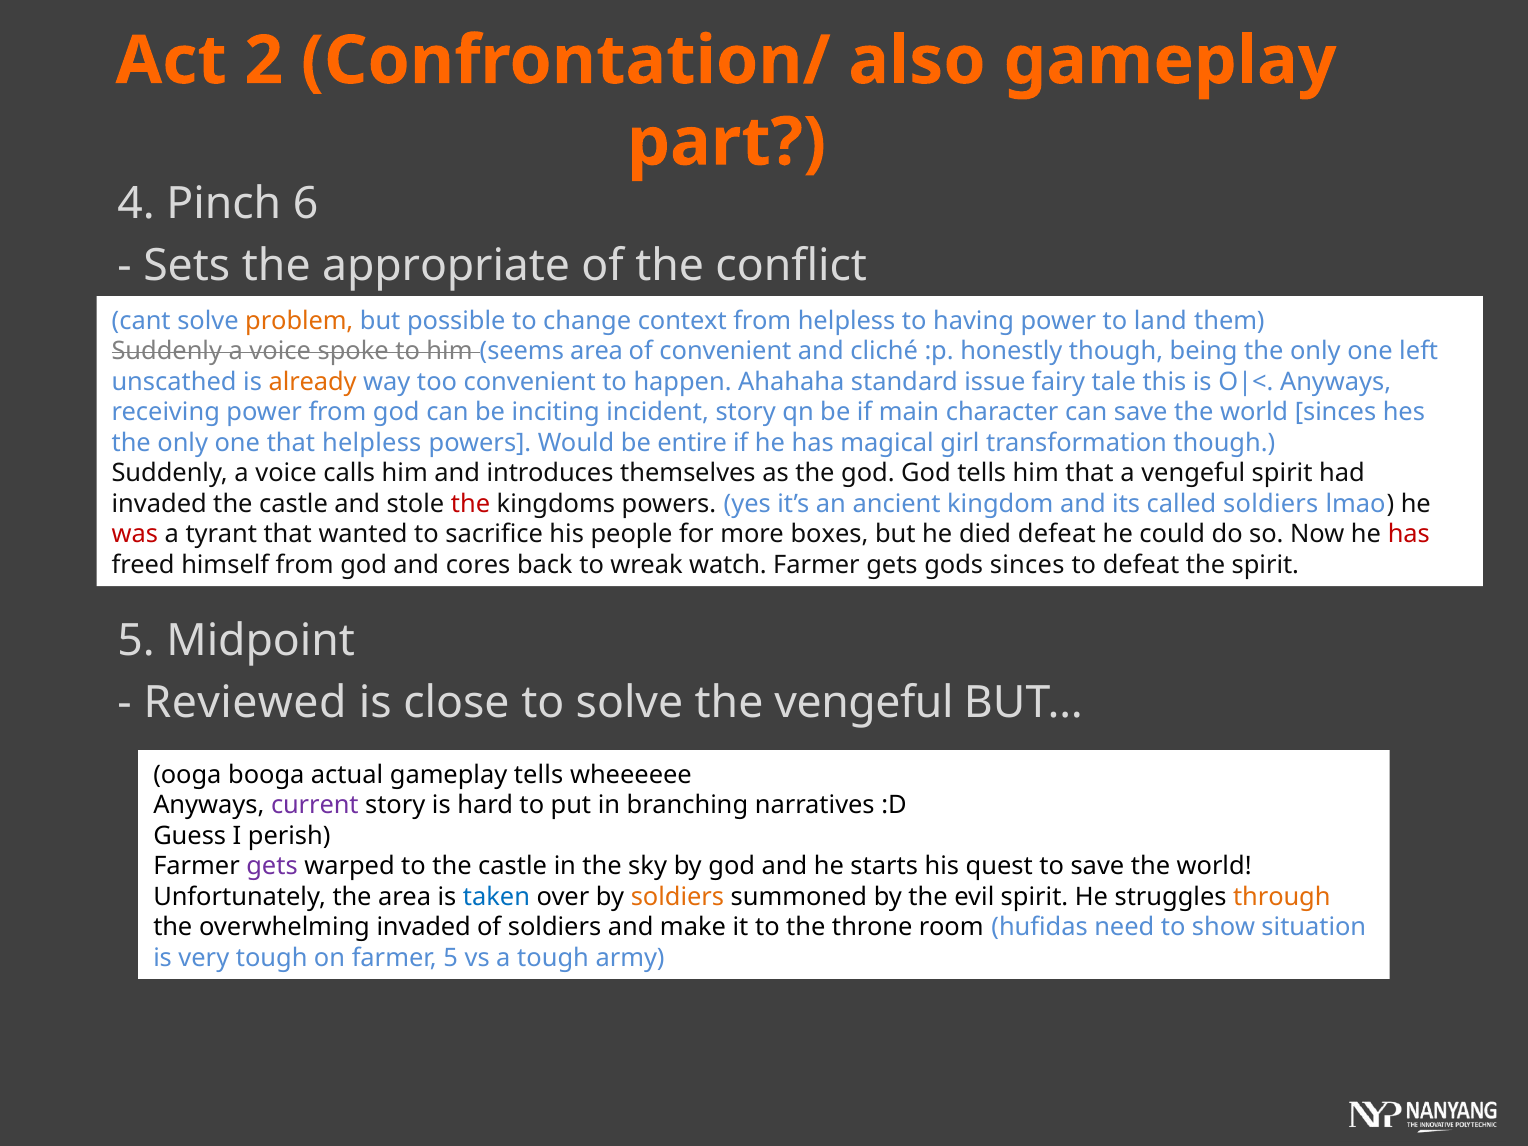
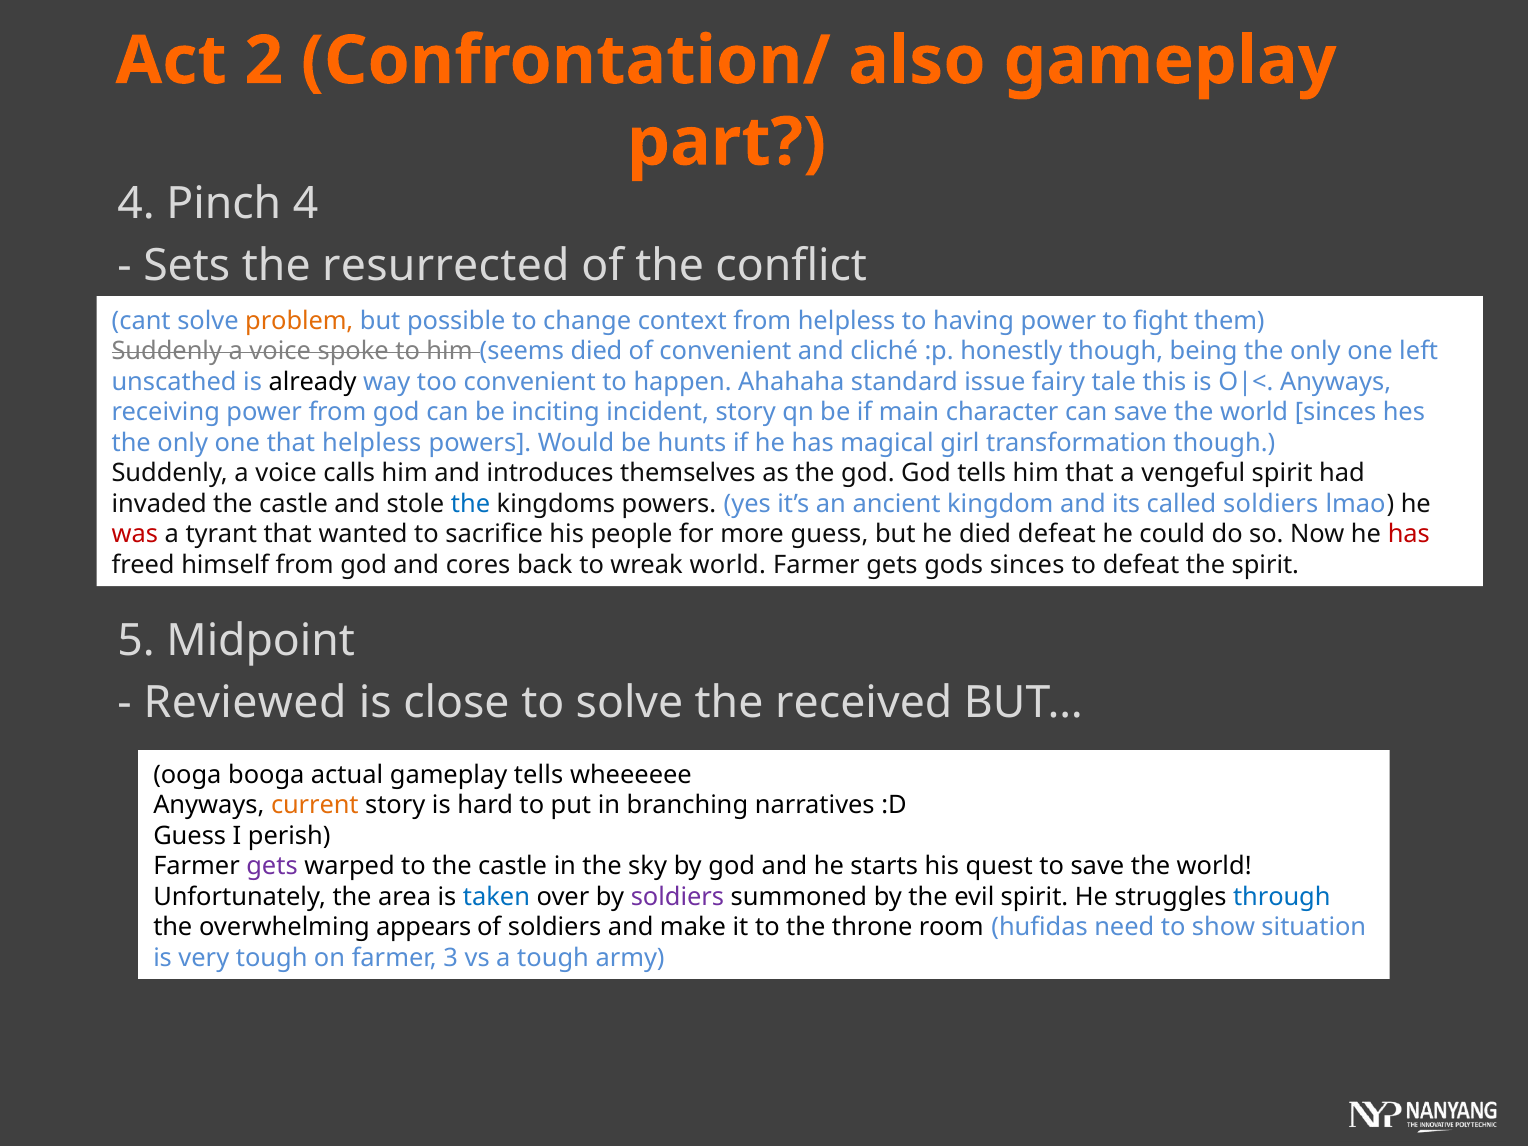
Pinch 6: 6 -> 4 (306, 204)
appropriate: appropriate -> resurrected (446, 266)
land: land -> fight (1161, 321)
seems area: area -> died (597, 351)
already colour: orange -> black (313, 382)
entire: entire -> hunts (692, 443)
the colour: red -> blue (470, 504)
more boxes: boxes -> guess (829, 535)
wreak watch: watch -> world (728, 565)
the vengeful: vengeful -> received (864, 703)
current colour: purple -> orange (315, 805)
soldiers colour: orange -> purple (677, 897)
through colour: orange -> blue (1282, 897)
overwhelming invaded: invaded -> appears (424, 927)
farmer 5: 5 -> 3 (451, 958)
